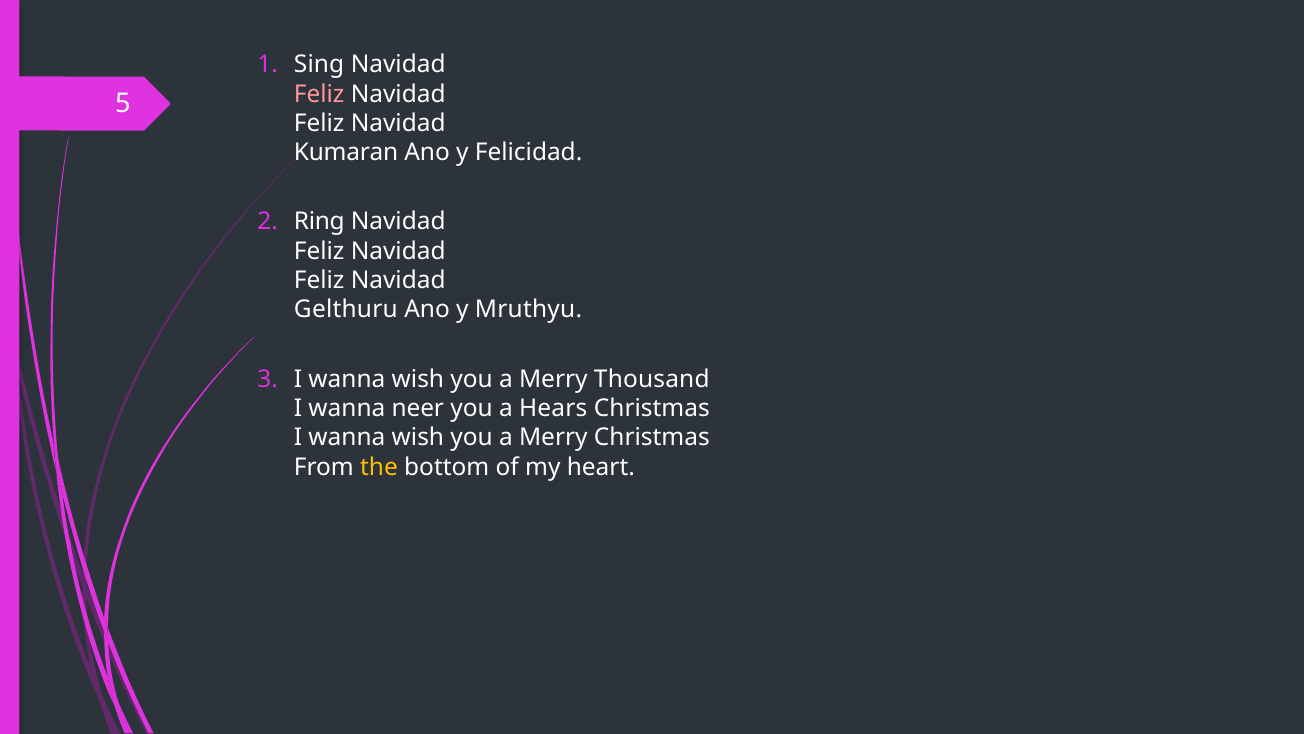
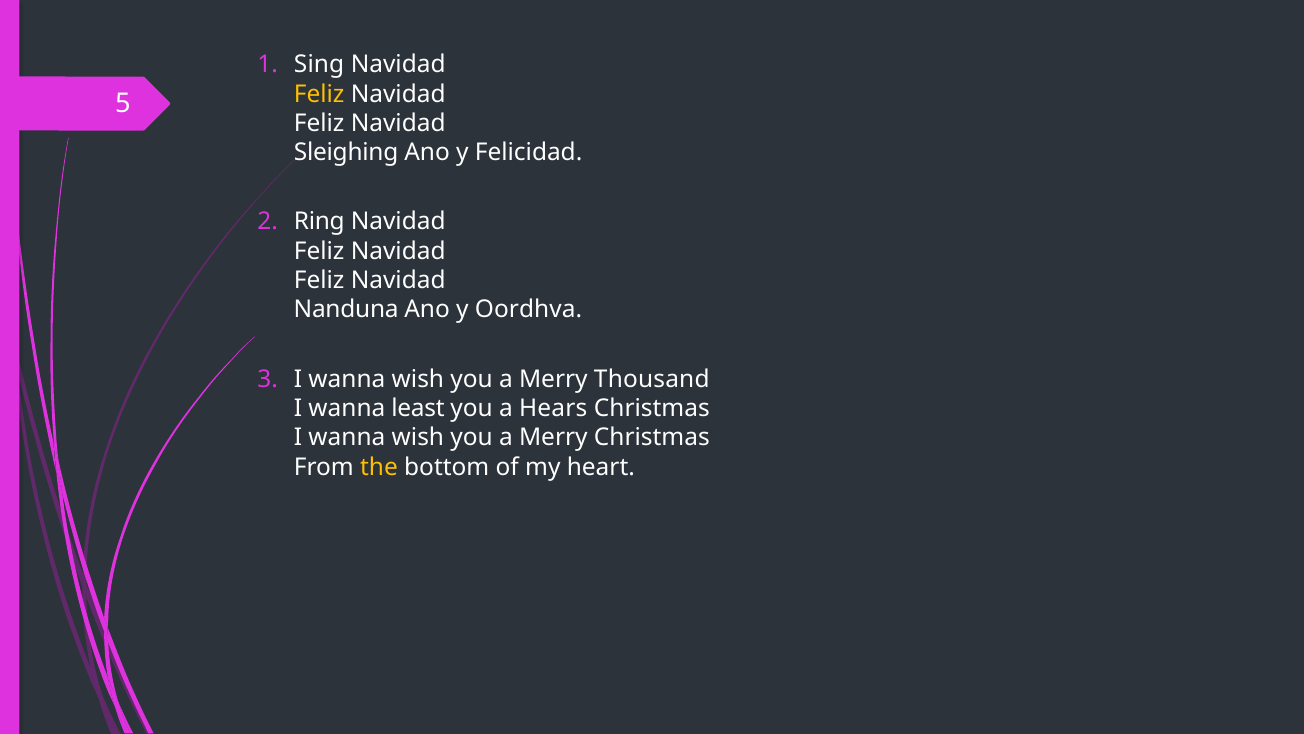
Feliz colour: pink -> yellow (319, 94)
Kumaran: Kumaran -> Sleighing (346, 153)
Gelthuru: Gelthuru -> Nanduna (346, 310)
Mruthyu: Mruthyu -> Oordhva (529, 310)
neer: neer -> least (418, 408)
